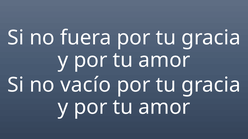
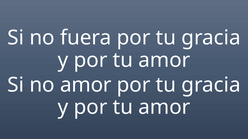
no vacío: vacío -> amor (86, 85)
